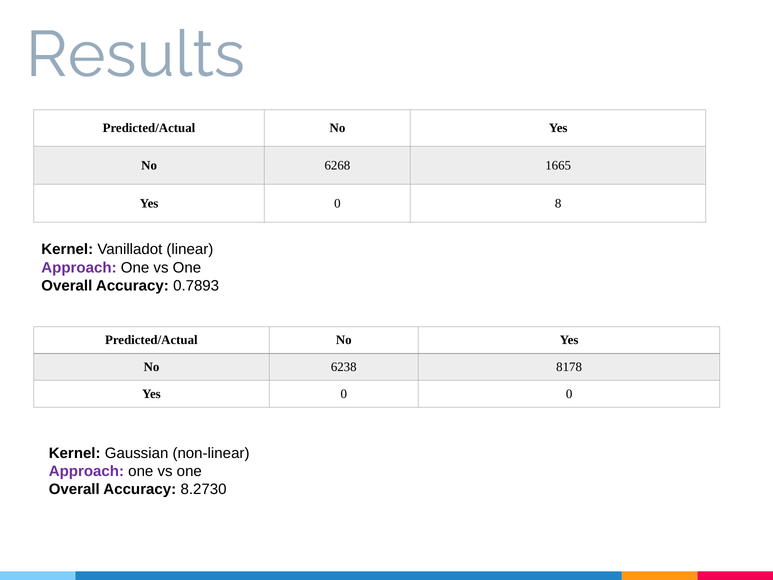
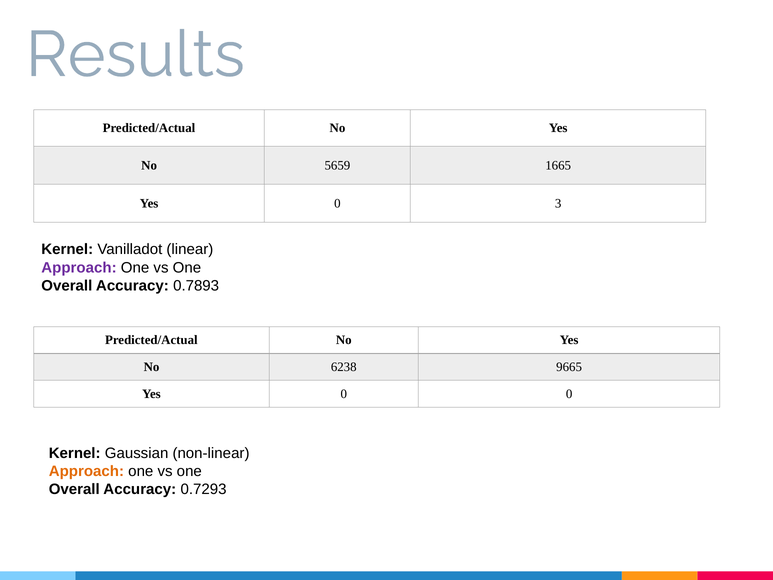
6268: 6268 -> 5659 (337, 165)
8: 8 -> 3 (558, 203)
8178: 8178 -> 9665 (569, 367)
Approach colour: purple -> orange (86, 471)
8.2730: 8.2730 -> 0.7293 (204, 489)
